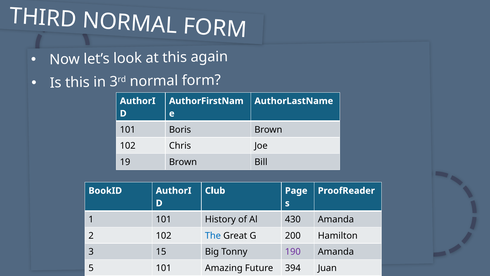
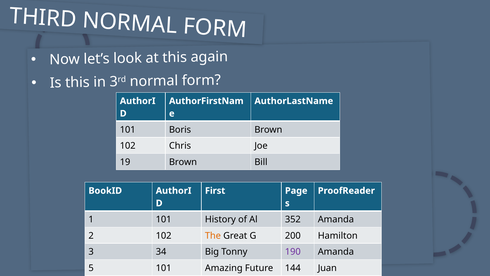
Club: Club -> First (215, 190)
430: 430 -> 352 (293, 219)
The colour: blue -> orange (213, 235)
15: 15 -> 34 (161, 252)
394: 394 -> 144 (293, 268)
